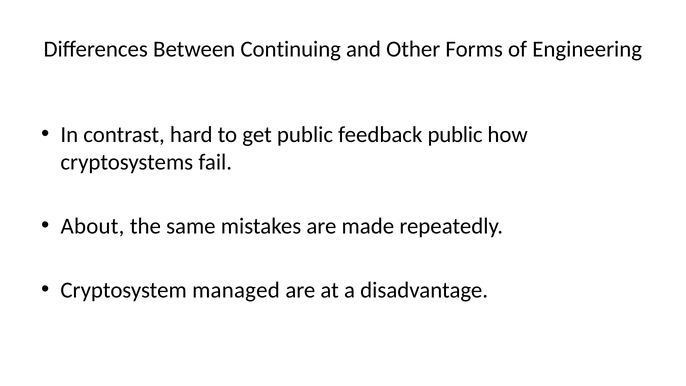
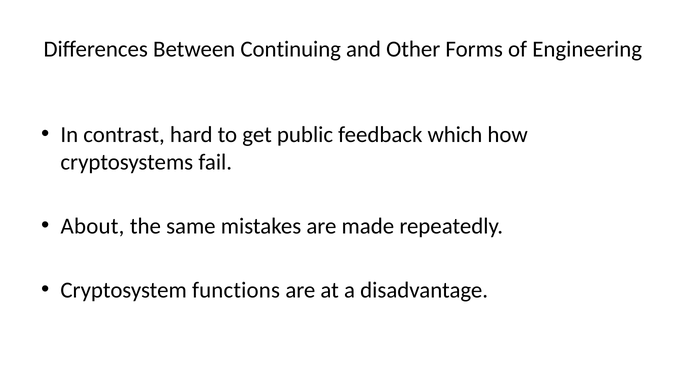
feedback public: public -> which (455, 135)
managed: managed -> functions (236, 290)
